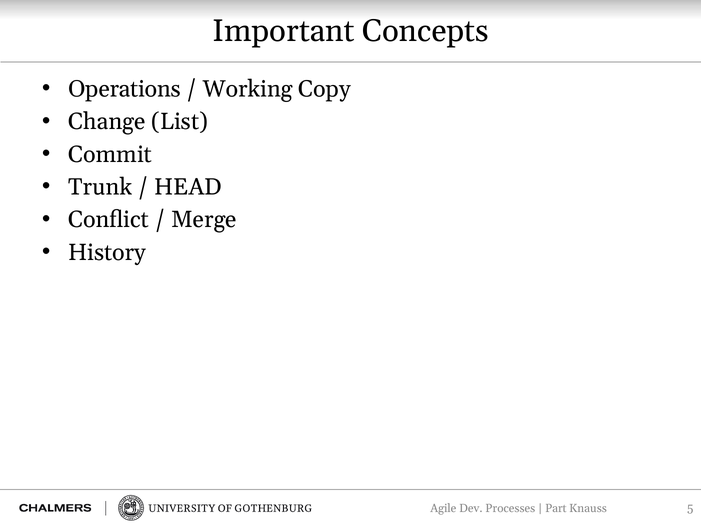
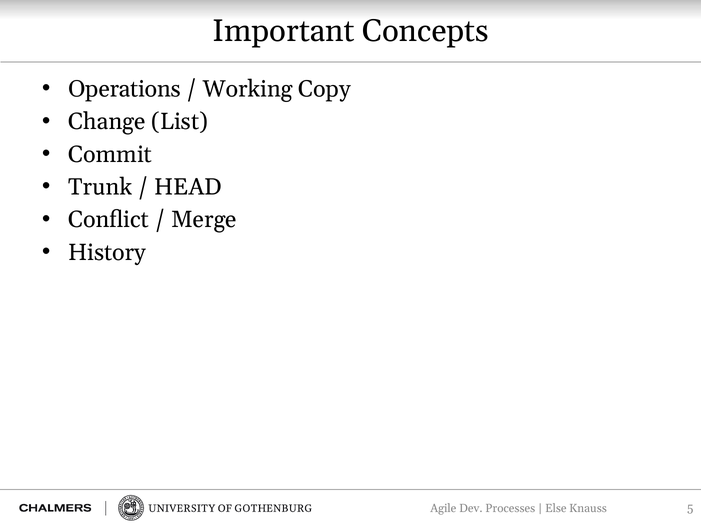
Part: Part -> Else (556, 508)
